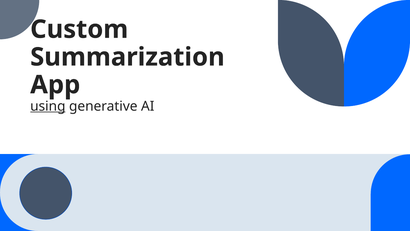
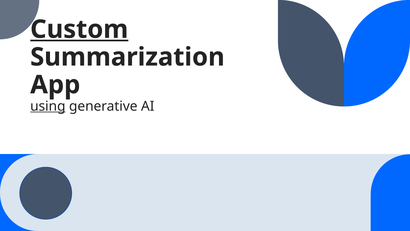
Custom underline: none -> present (79, 29)
